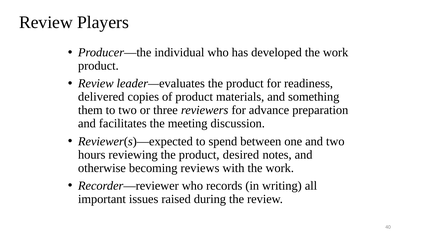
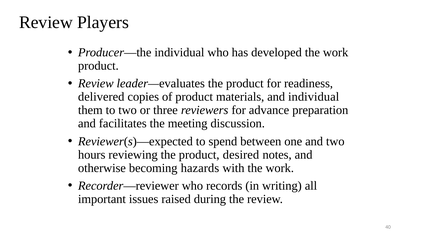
and something: something -> individual (314, 97)
reviews: reviews -> hazards (200, 168)
